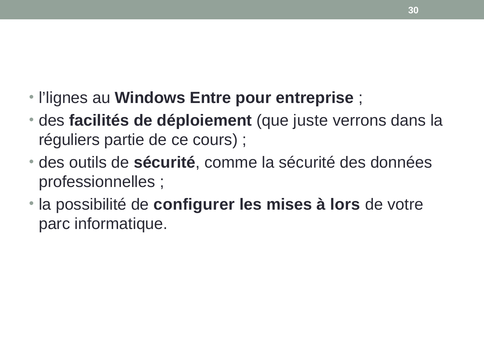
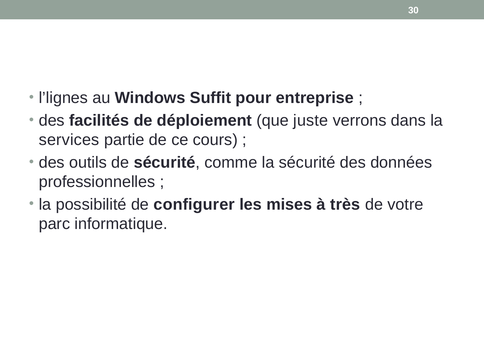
Entre: Entre -> Suffit (211, 98)
réguliers: réguliers -> services (69, 140)
lors: lors -> très (345, 204)
